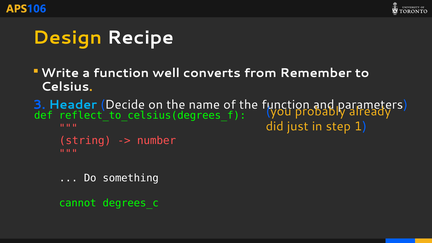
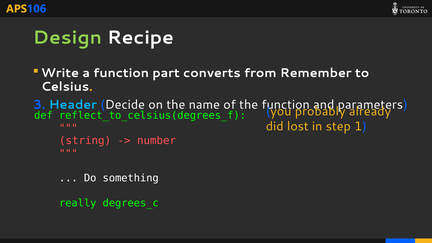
Design colour: yellow -> light green (67, 37)
well: well -> part (166, 73)
just: just -> lost (298, 126)
cannot: cannot -> really (78, 203)
